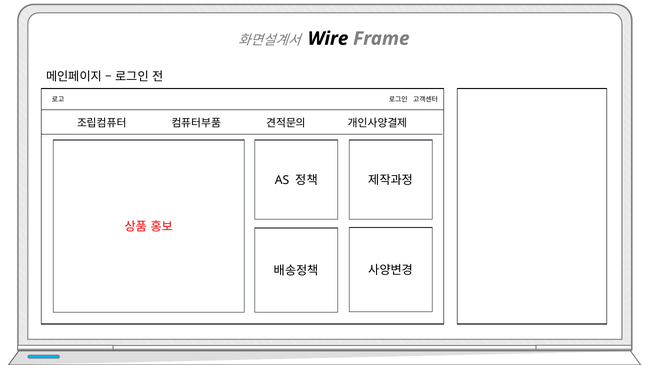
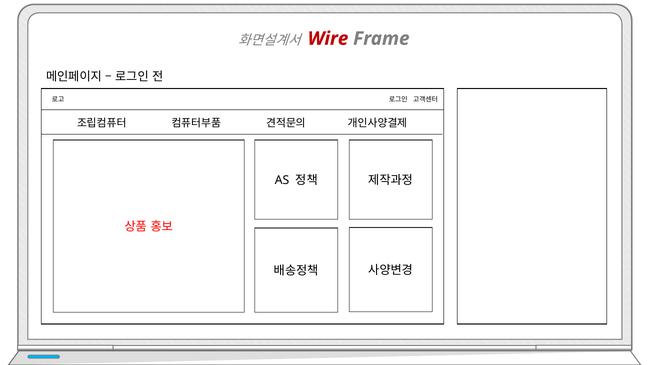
Wire colour: black -> red (328, 39)
